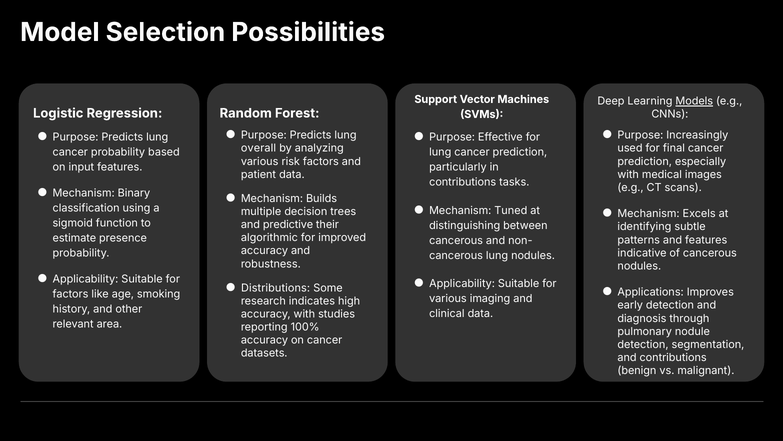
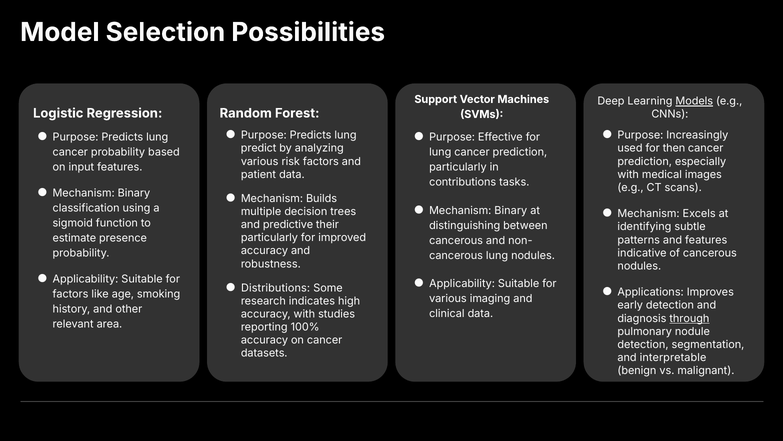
overall: overall -> predict (259, 148)
final: final -> then (674, 148)
Tuned: Tuned -> Binary (511, 210)
algorithmic: algorithmic -> particularly (269, 238)
through underline: none -> present (689, 318)
and contributions: contributions -> interpretable (673, 357)
